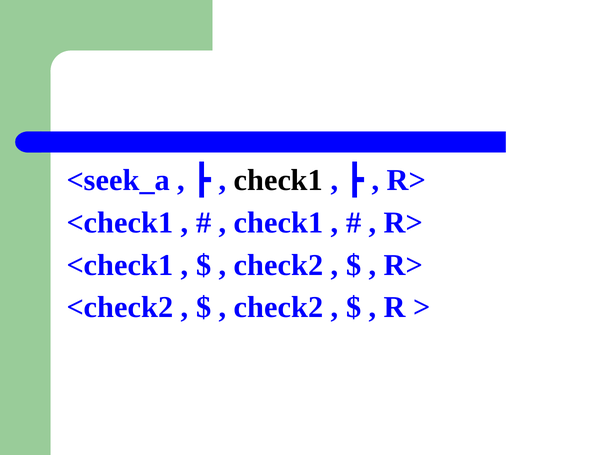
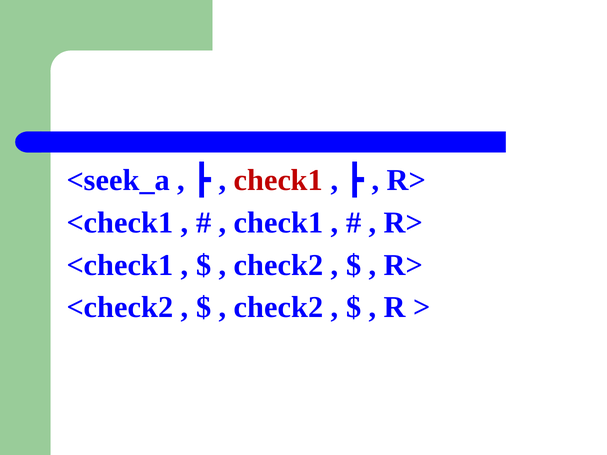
check1 colour: black -> red (278, 180)
